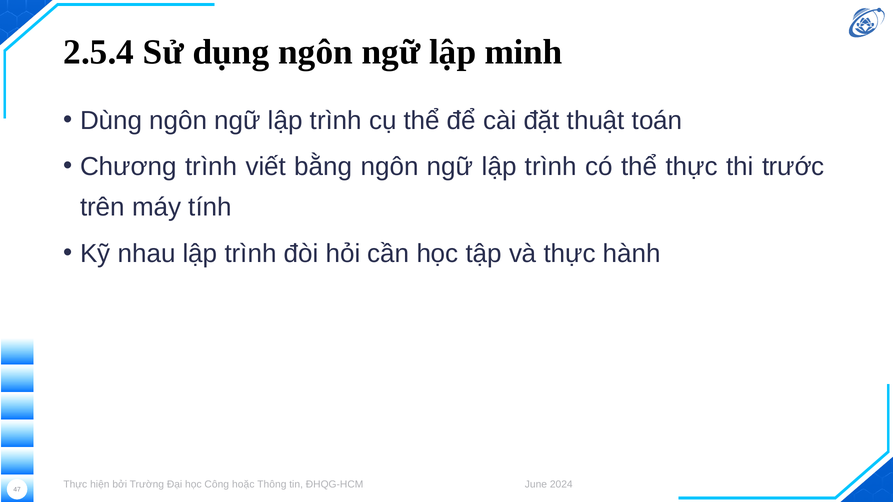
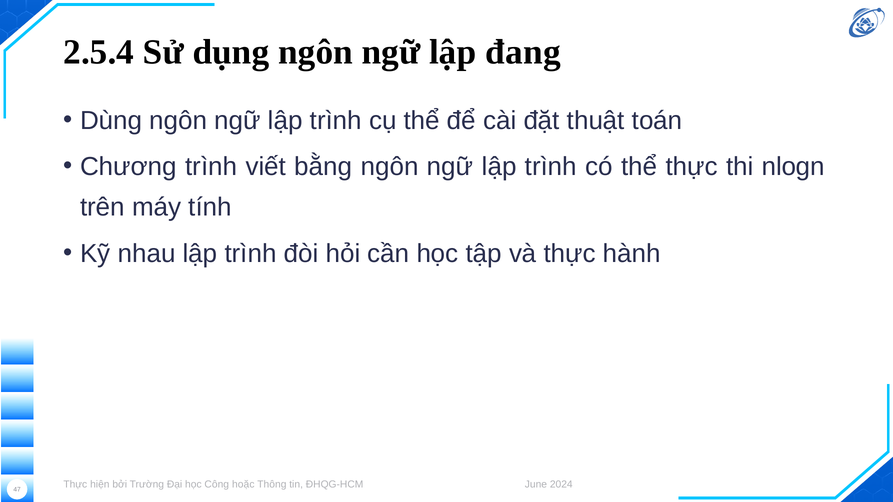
minh: minh -> đang (523, 52)
trước: trước -> nlogn (793, 167)
